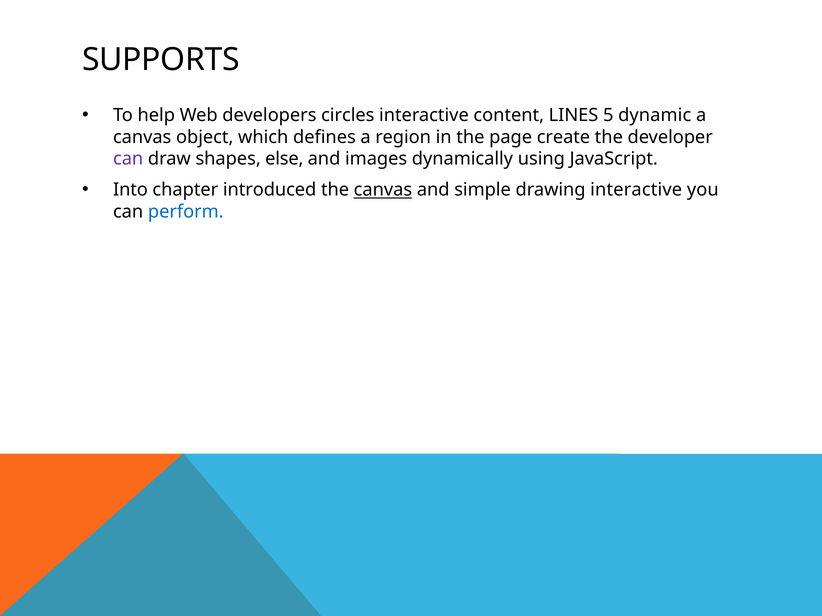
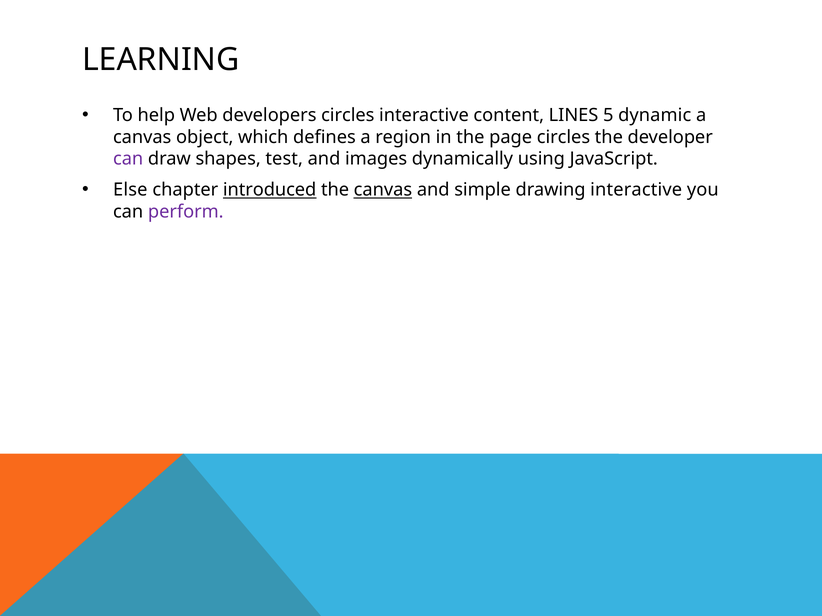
SUPPORTS: SUPPORTS -> LEARNING (161, 60)
page create: create -> circles (563, 137)
else: else -> test (284, 159)
Into: Into -> Else (130, 190)
introduced underline: none -> present (270, 190)
perform colour: blue -> purple (186, 212)
